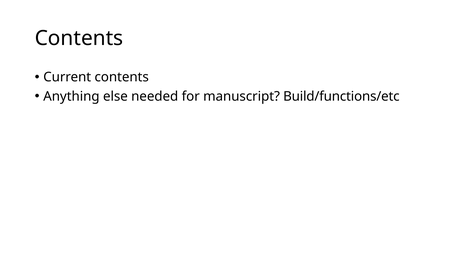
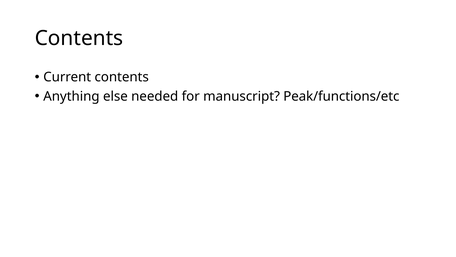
Build/functions/etc: Build/functions/etc -> Peak/functions/etc (341, 96)
